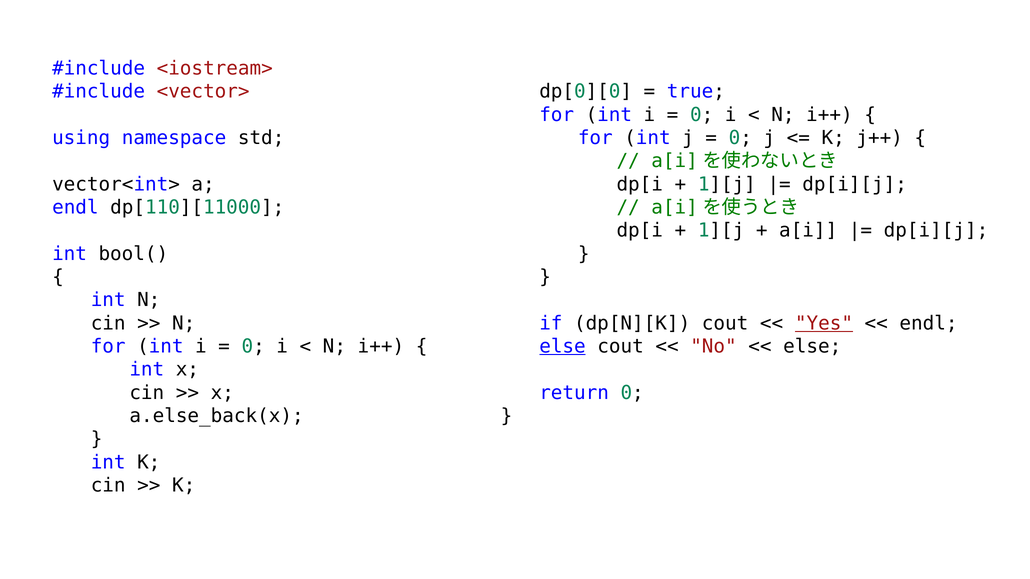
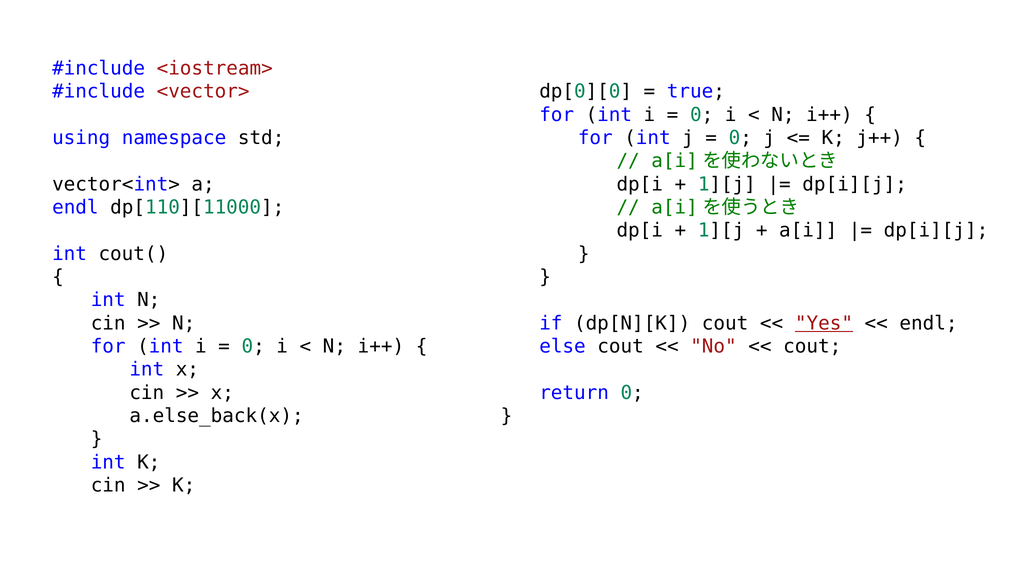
bool(: bool( -> cout( (133, 254)
else underline: present -> none (562, 347)
else: else -> cout (812, 347)
